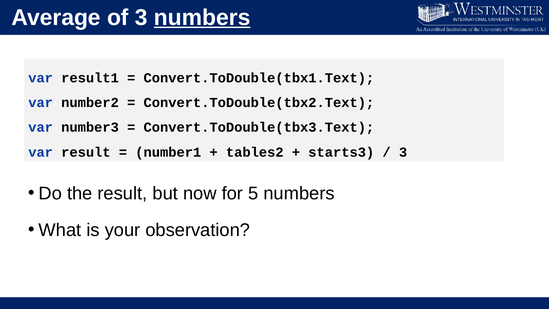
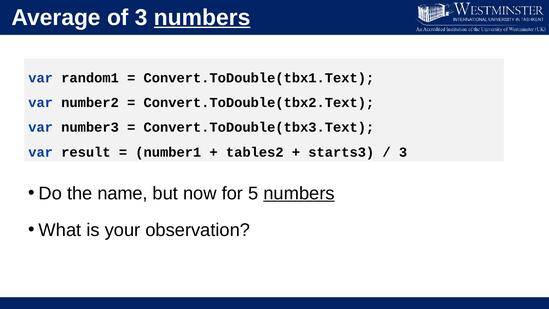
result1: result1 -> random1 (90, 78)
the result: result -> name (123, 193)
numbers underline: none -> present (299, 193)
